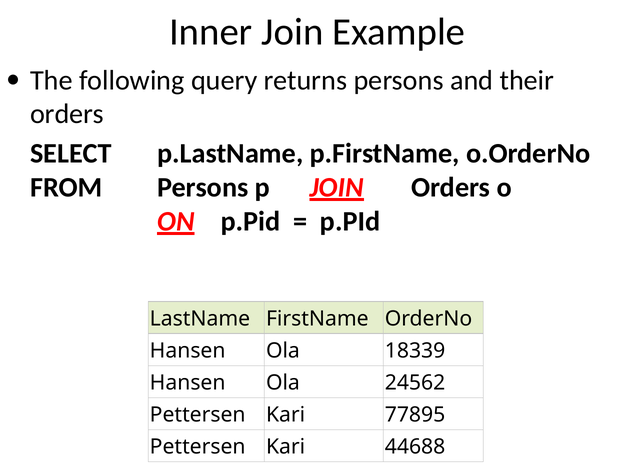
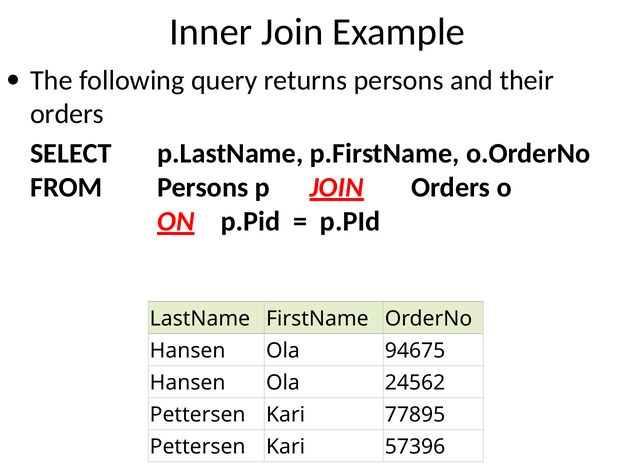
18339: 18339 -> 94675 (415, 351)
44688: 44688 -> 57396 (415, 447)
